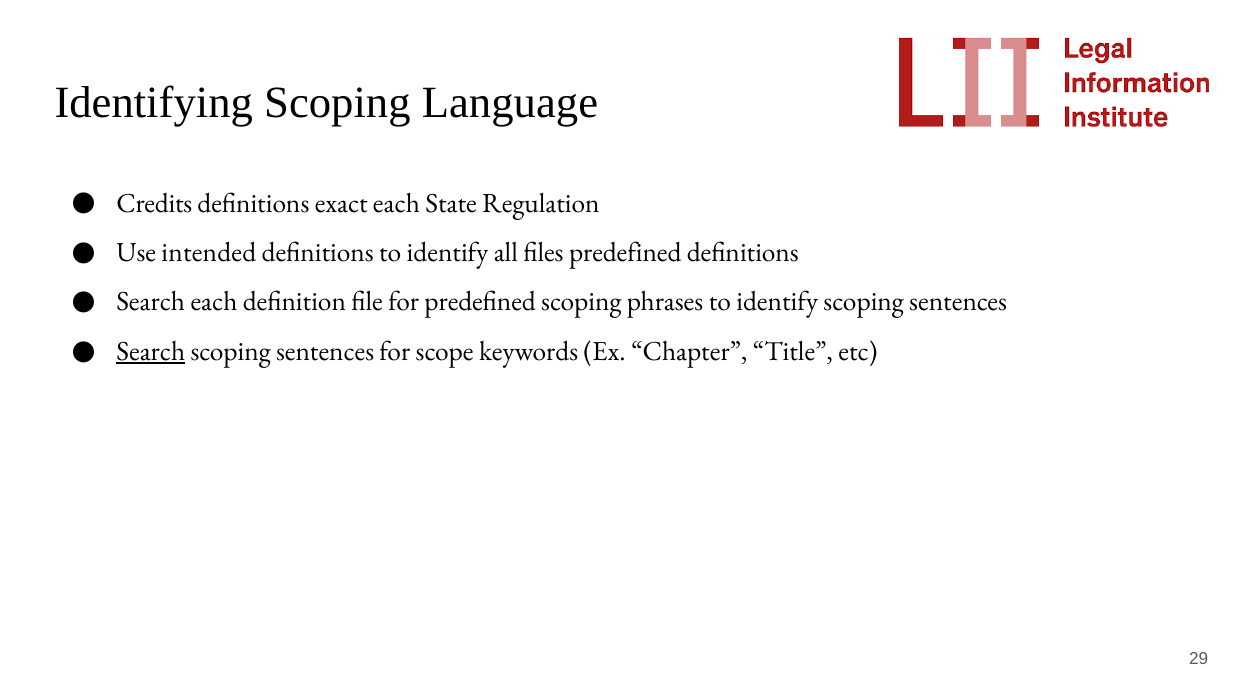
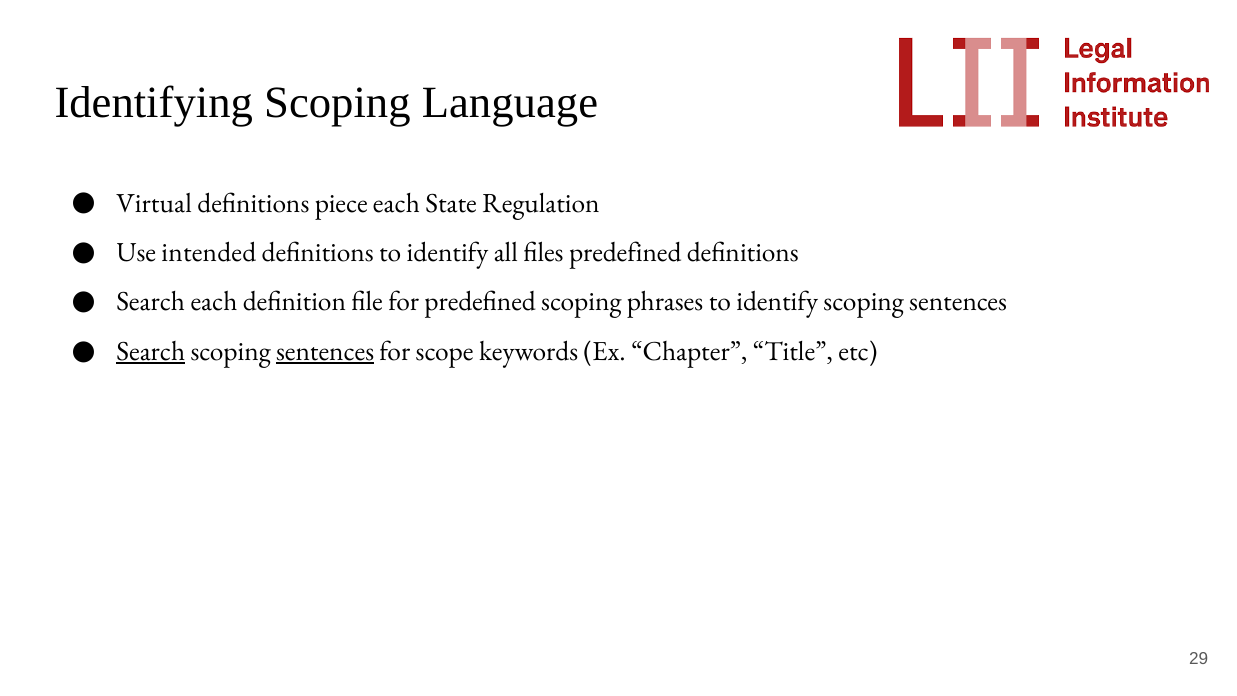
Credits: Credits -> Virtual (154, 203)
exact: exact -> piece (341, 203)
sentences underline: none -> present (325, 351)
